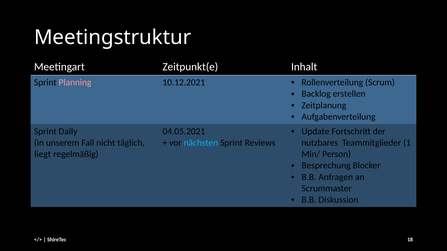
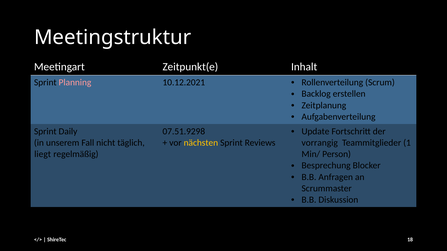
04.05.2021: 04.05.2021 -> 07.51.9298 (184, 132)
nächsten colour: light blue -> yellow (201, 143)
nutzbares: nutzbares -> vorrangig (320, 143)
